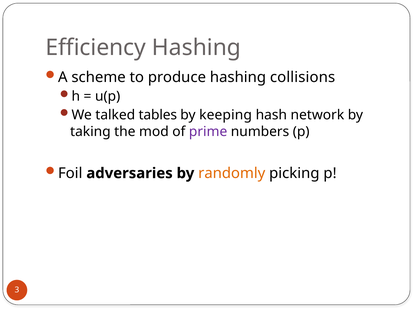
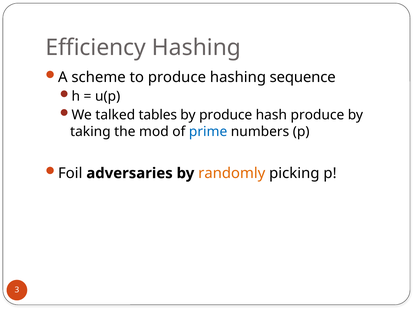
collisions: collisions -> sequence (303, 77)
by keeping: keeping -> produce (226, 115)
hash network: network -> produce (317, 115)
prime colour: purple -> blue (208, 132)
